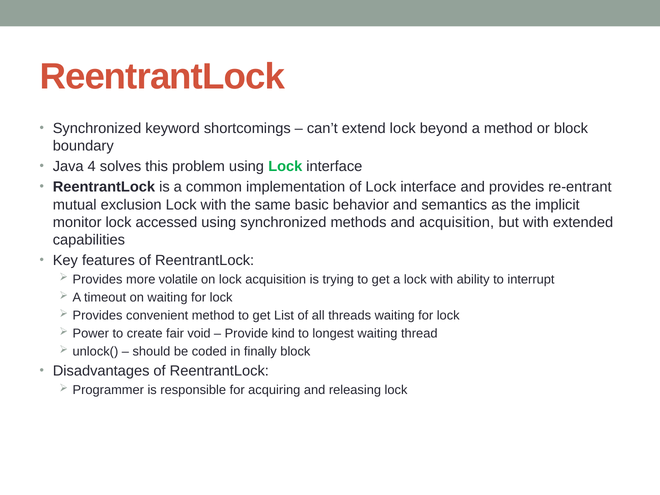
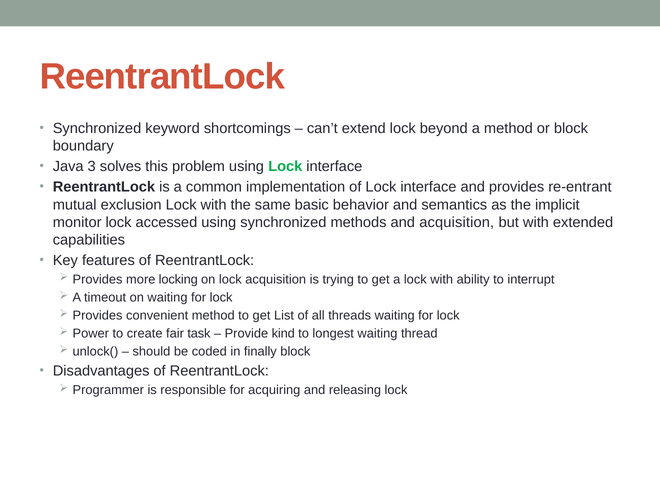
4: 4 -> 3 (92, 167)
volatile: volatile -> locking (178, 279)
void: void -> task (199, 333)
